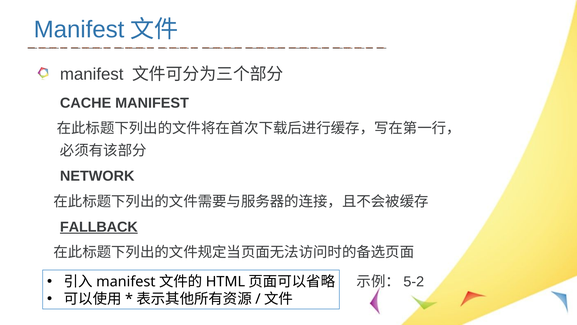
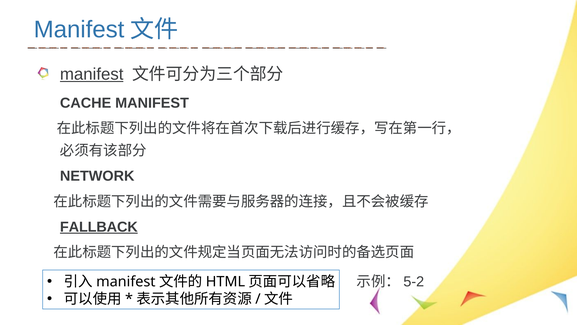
manifest underline: none -> present (92, 74)
